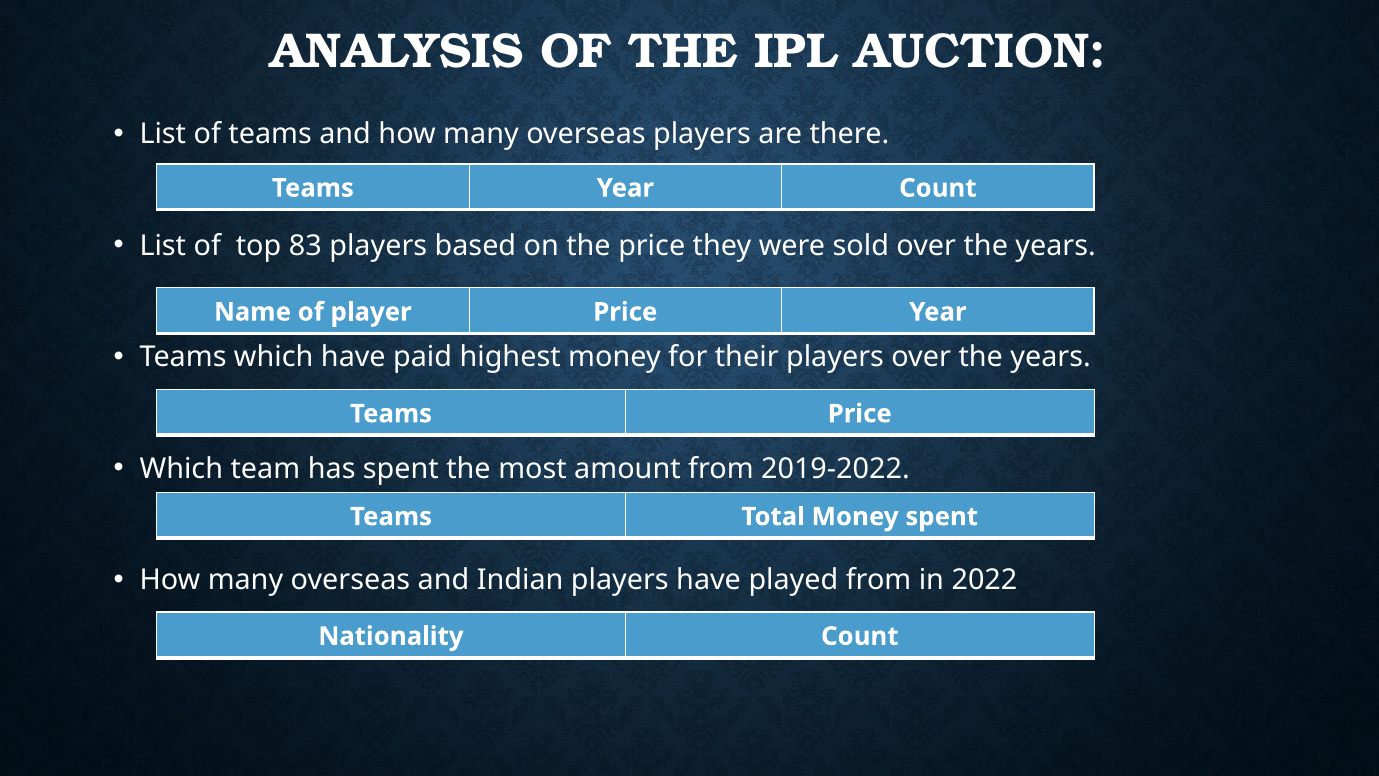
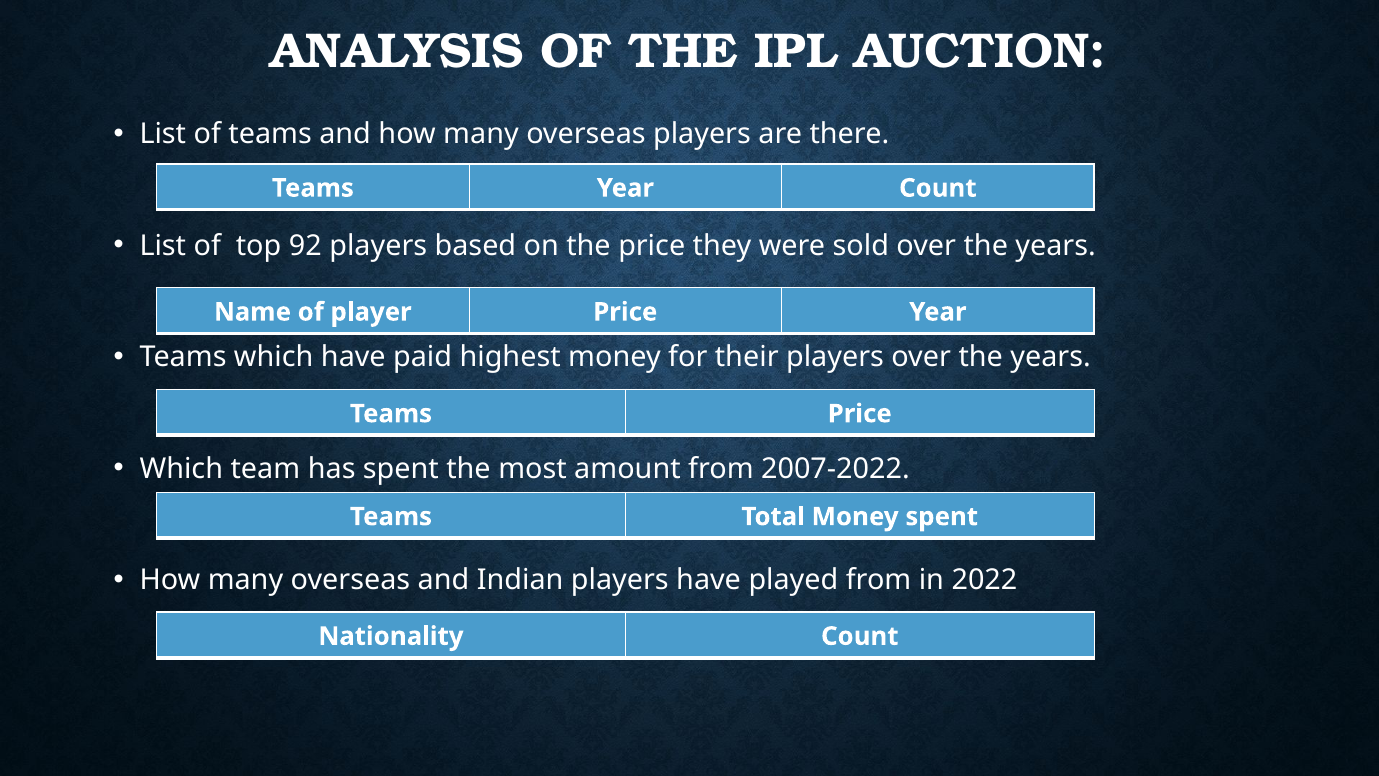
83: 83 -> 92 (305, 246)
2019-2022: 2019-2022 -> 2007-2022 (835, 469)
